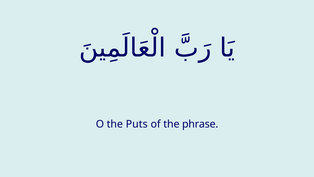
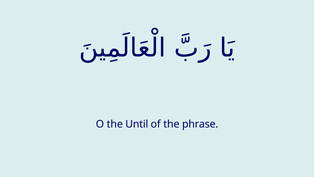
Puts: Puts -> Until (137, 124)
